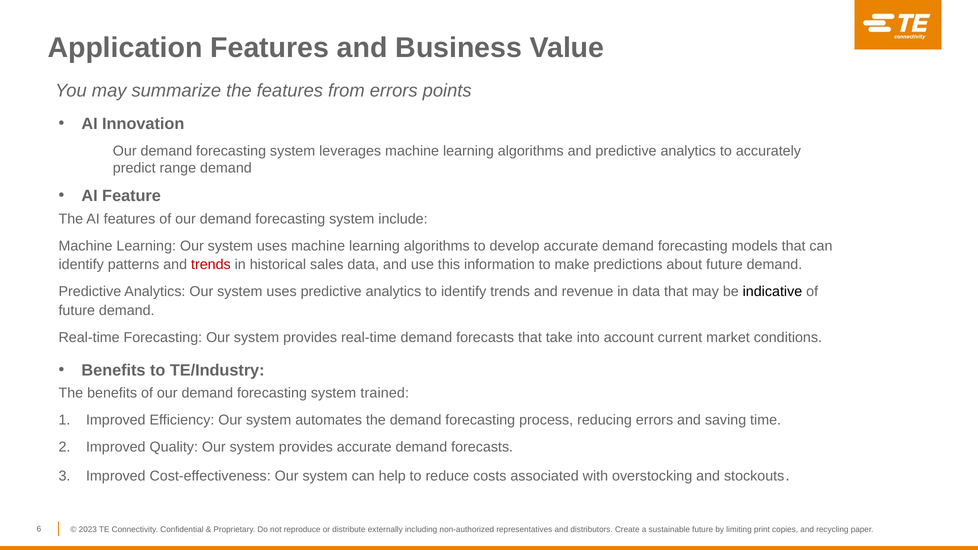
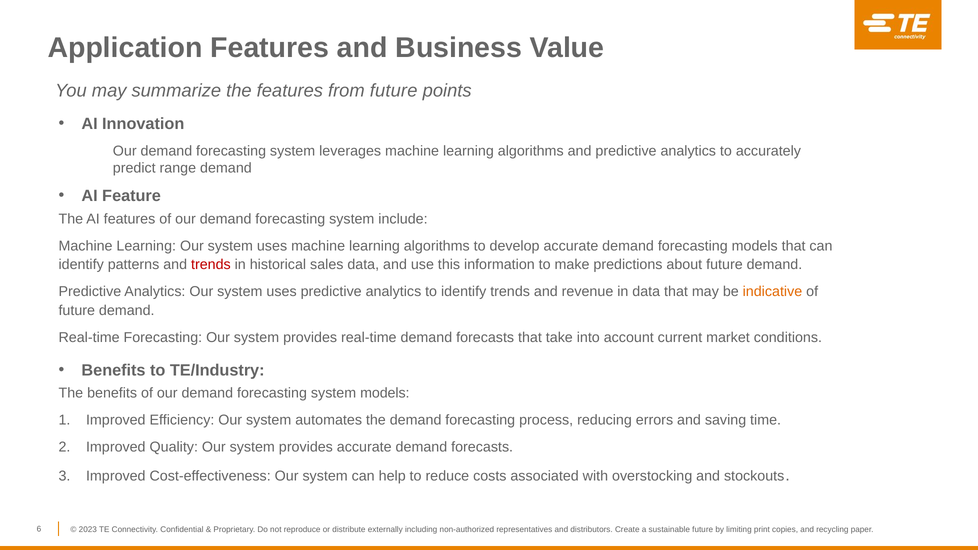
from errors: errors -> future (394, 91)
indicative colour: black -> orange (772, 292)
system trained: trained -> models (385, 393)
